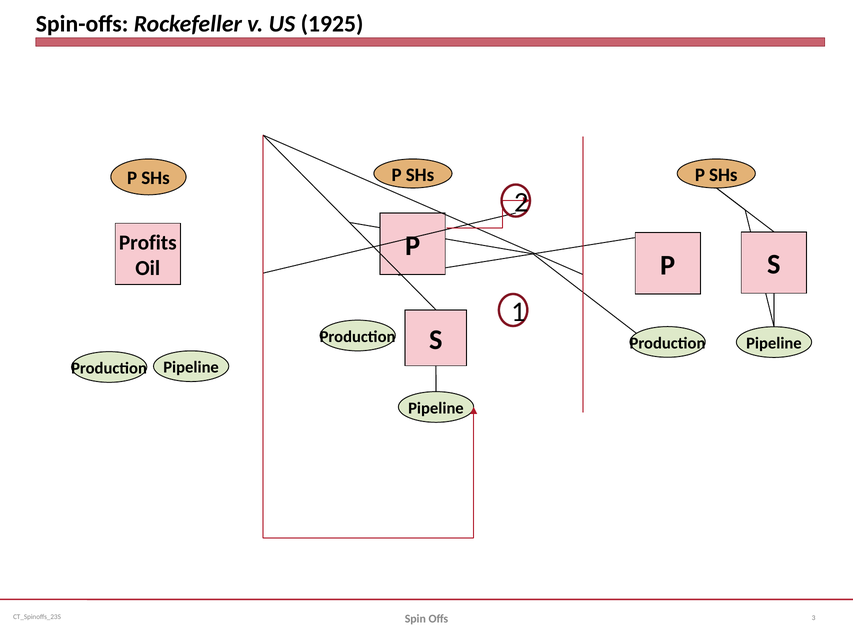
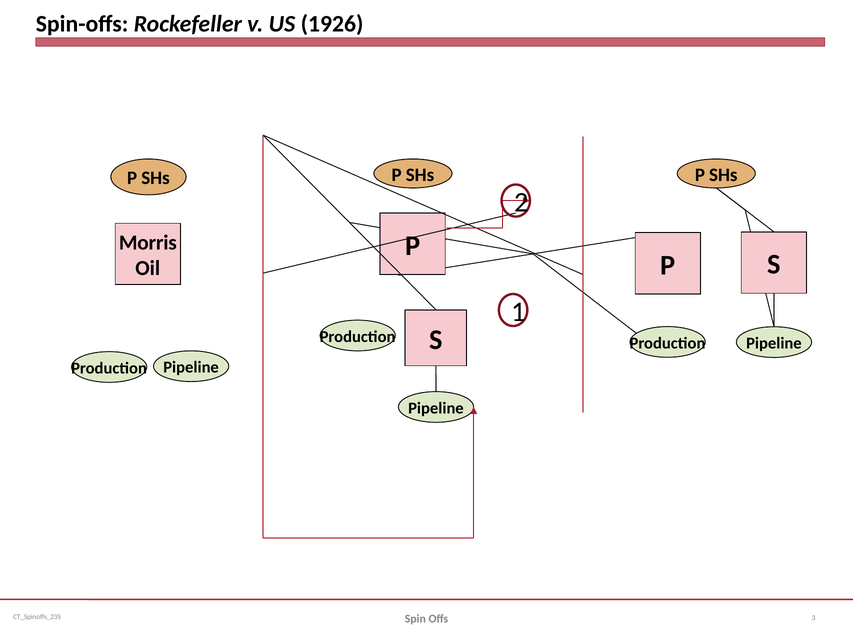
1925: 1925 -> 1926 (332, 24)
Profits: Profits -> Morris (148, 243)
